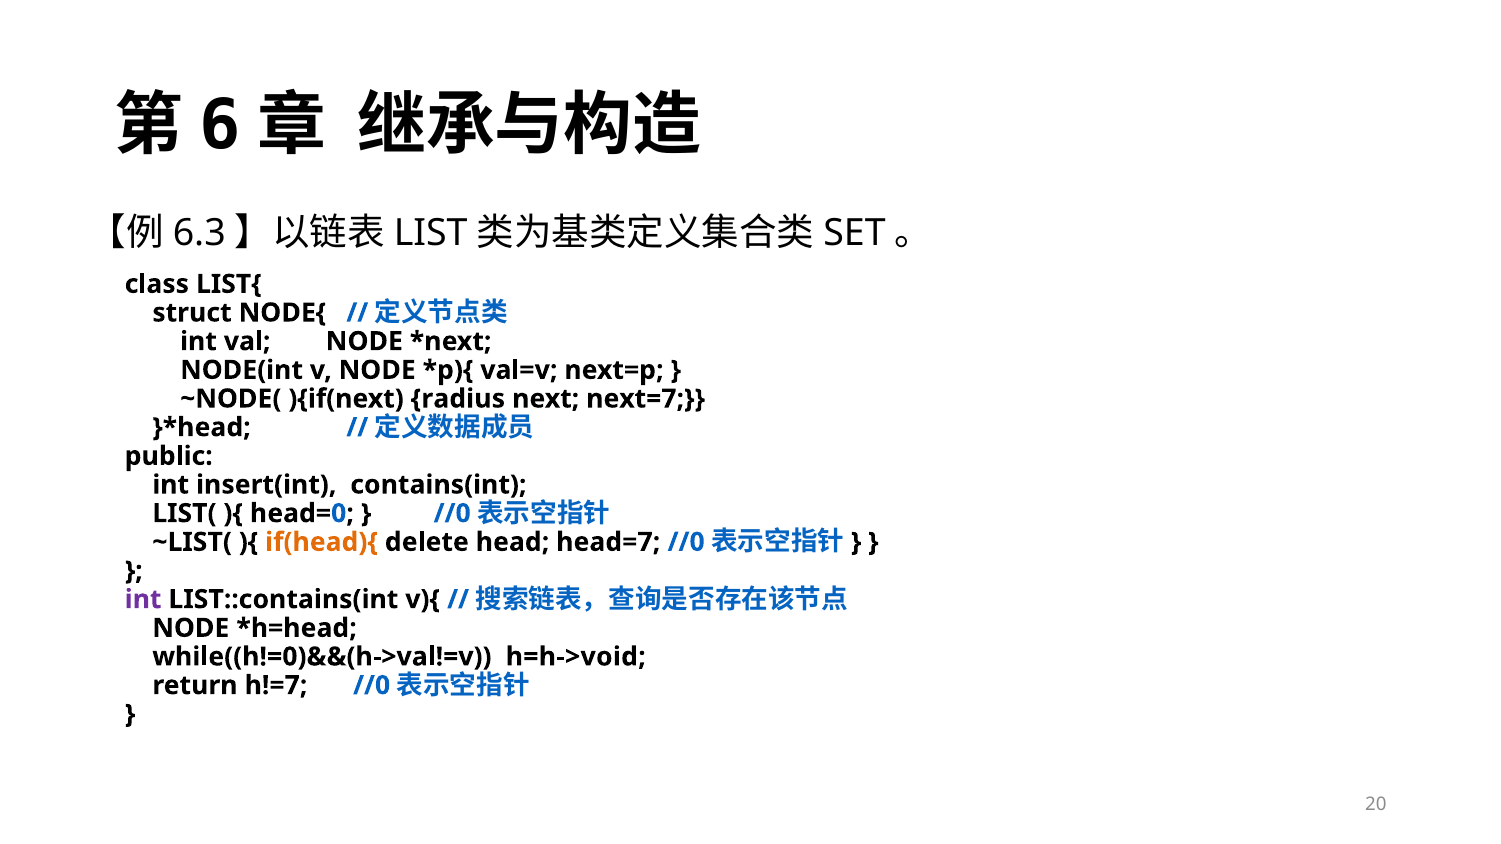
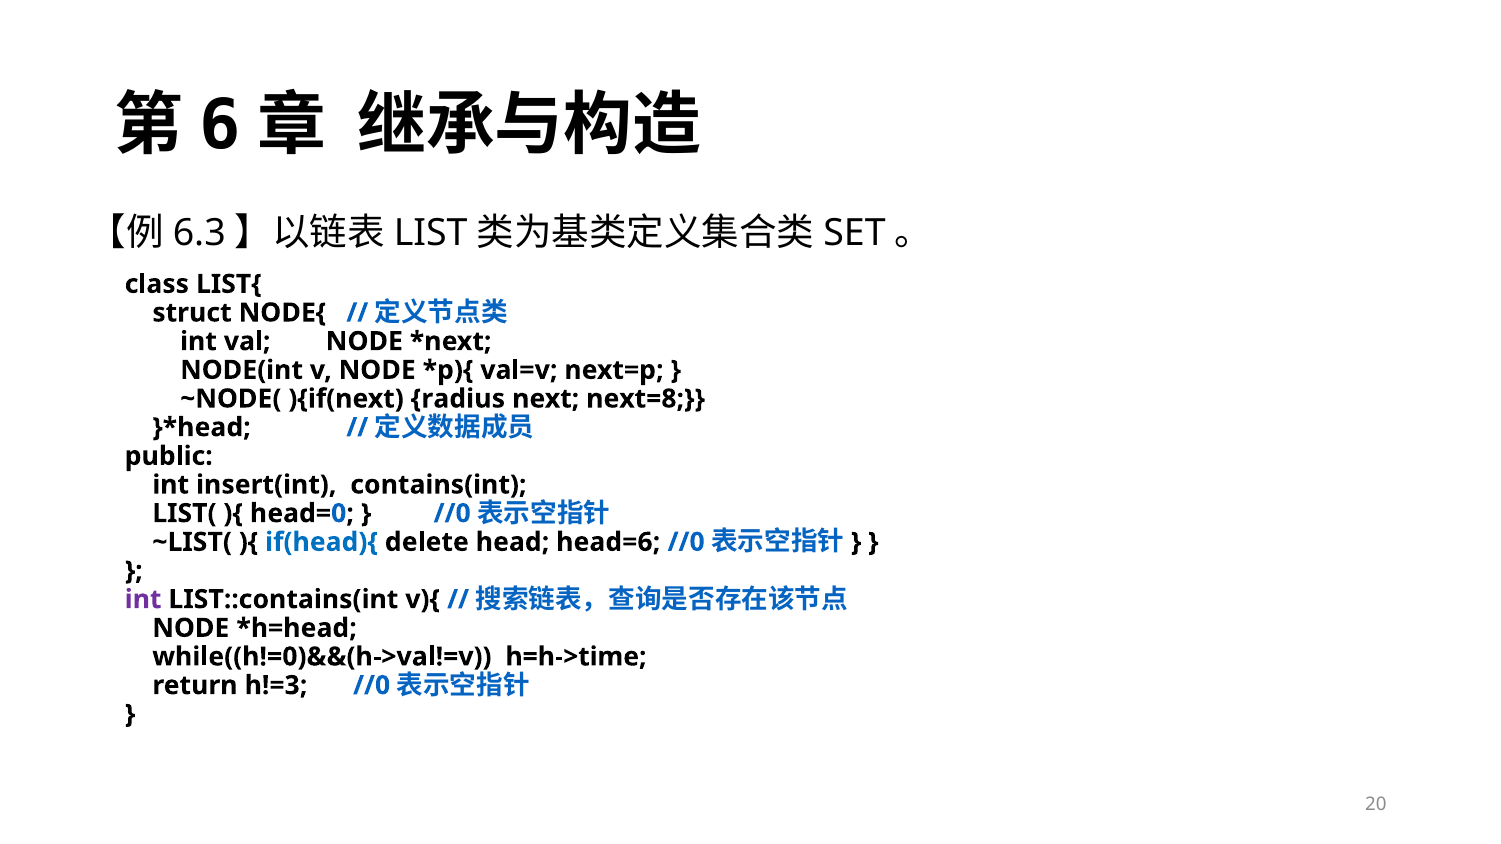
next=7: next=7 -> next=8 (646, 399)
if(head){ colour: orange -> blue (322, 542)
head=7: head=7 -> head=6 (608, 542)
h=h->void: h=h->void -> h=h->time (576, 657)
h!=7: h!=7 -> h!=3 (276, 686)
